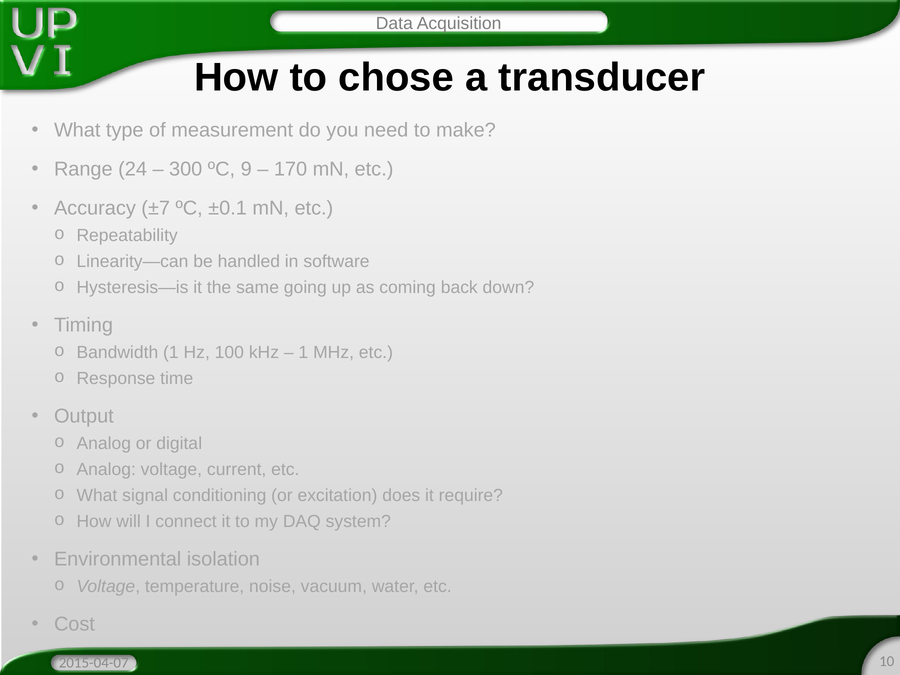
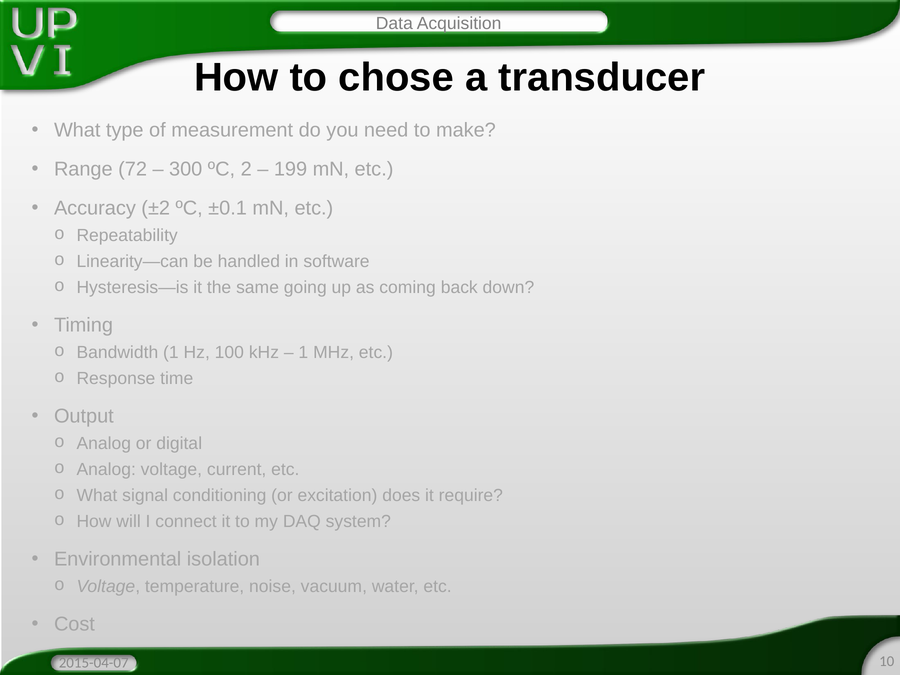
24: 24 -> 72 (133, 169)
9: 9 -> 2 (246, 169)
170: 170 -> 199 (291, 169)
±7: ±7 -> ±2 (156, 208)
